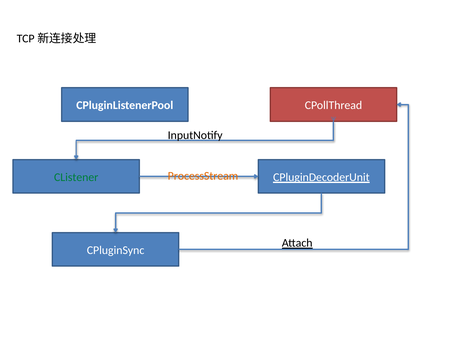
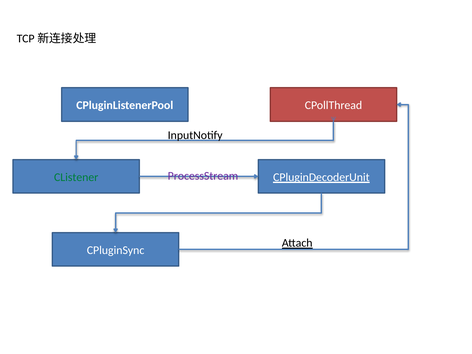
ProcessStream colour: orange -> purple (203, 176)
